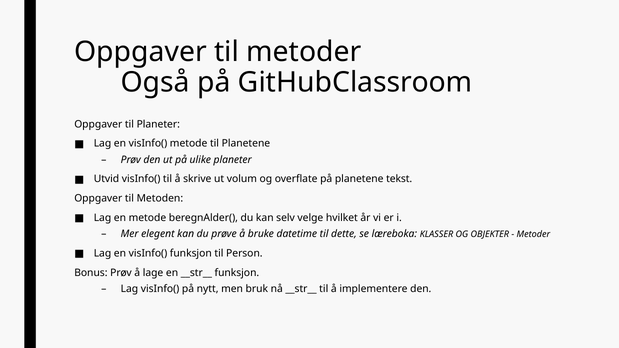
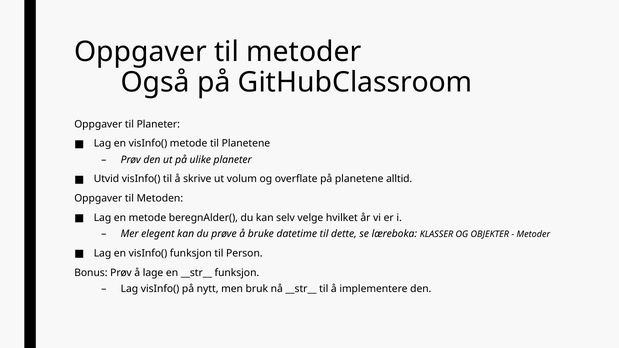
tekst: tekst -> alltid (399, 179)
